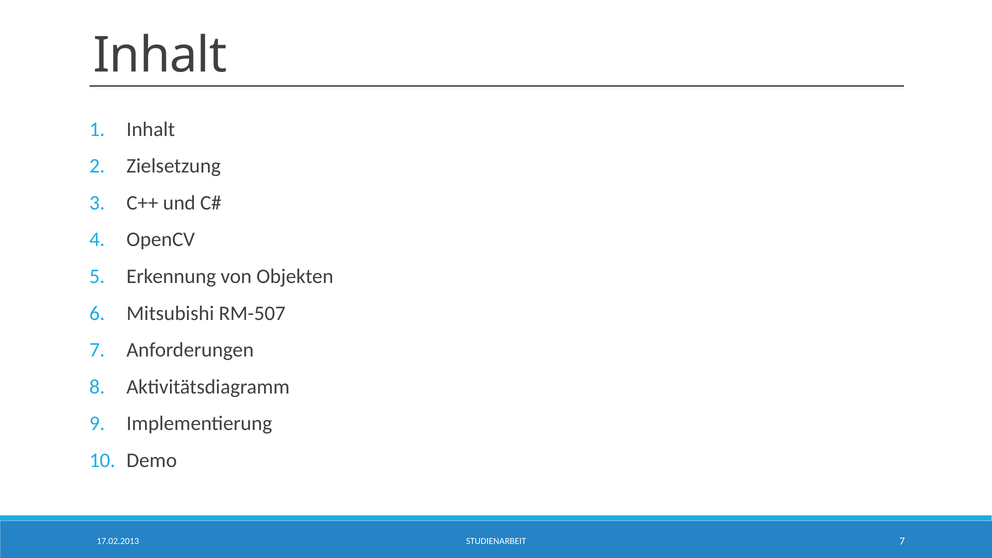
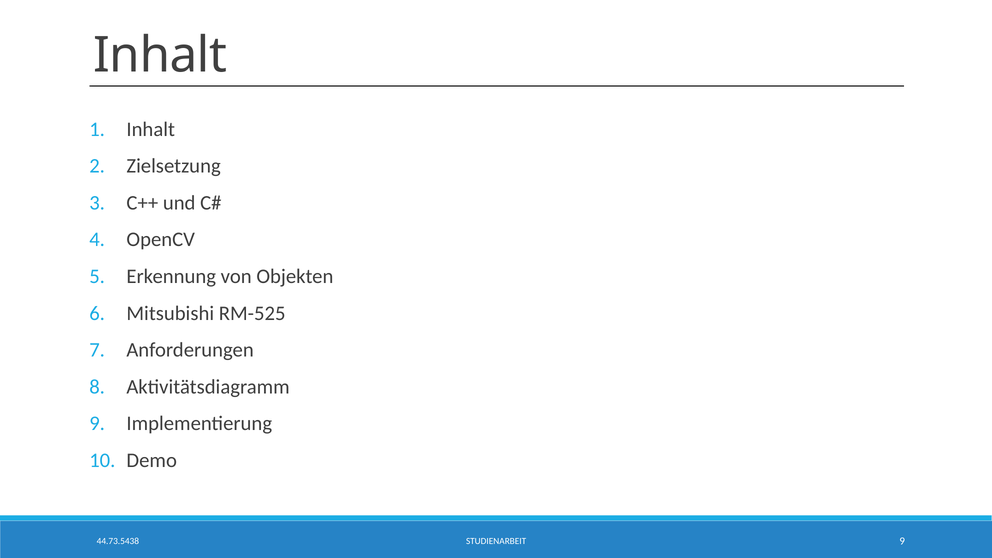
RM-507: RM-507 -> RM-525 (252, 313)
17.02.2013: 17.02.2013 -> 44.73.5438 (118, 541)
STUDIENARBEIT 7: 7 -> 9 (902, 541)
